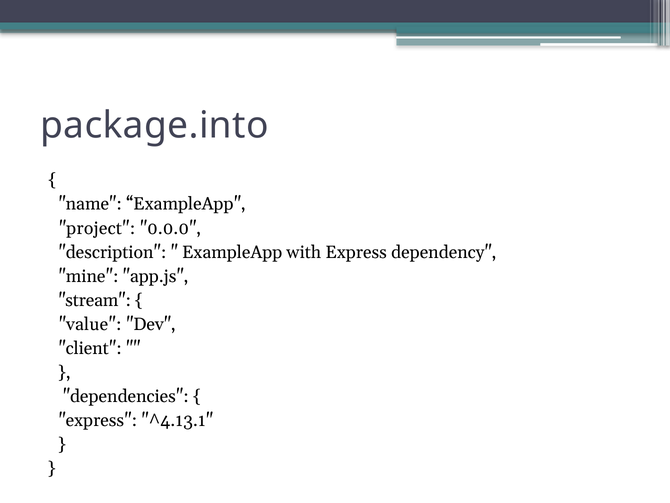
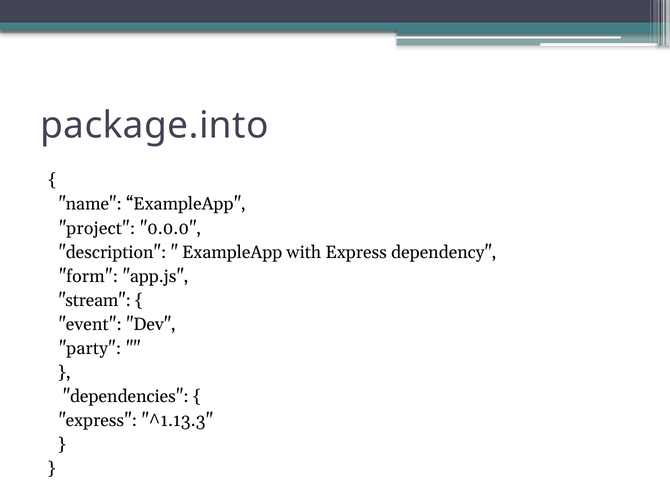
mine: mine -> form (88, 276)
value: value -> event (90, 324)
client: client -> party (90, 348)
^4.13.1: ^4.13.1 -> ^1.13.3 (177, 420)
